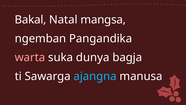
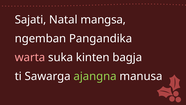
Bakal: Bakal -> Sajati (30, 20)
dunya: dunya -> kinten (93, 57)
ajangna colour: light blue -> light green (95, 76)
